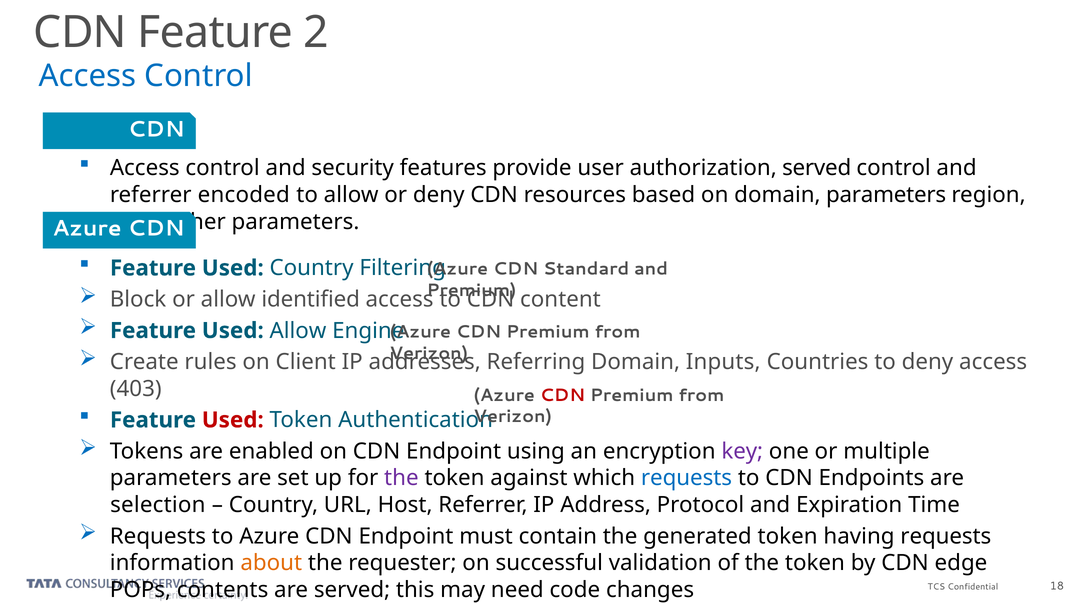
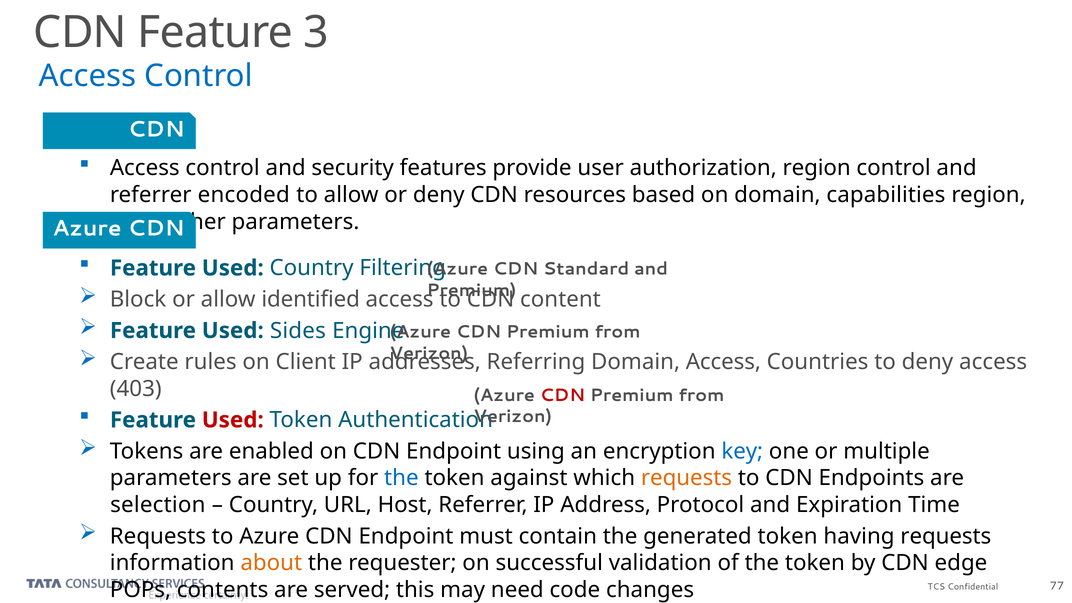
2: 2 -> 3 (316, 32)
authorization served: served -> region (817, 168)
domain parameters: parameters -> capabilities (886, 195)
Used Allow: Allow -> Sides (298, 331)
Domain Inputs: Inputs -> Access (723, 362)
key colour: purple -> blue (742, 451)
the colour: purple -> blue (401, 478)
requests colour: blue -> orange (686, 478)
18: 18 -> 77 (1057, 586)
